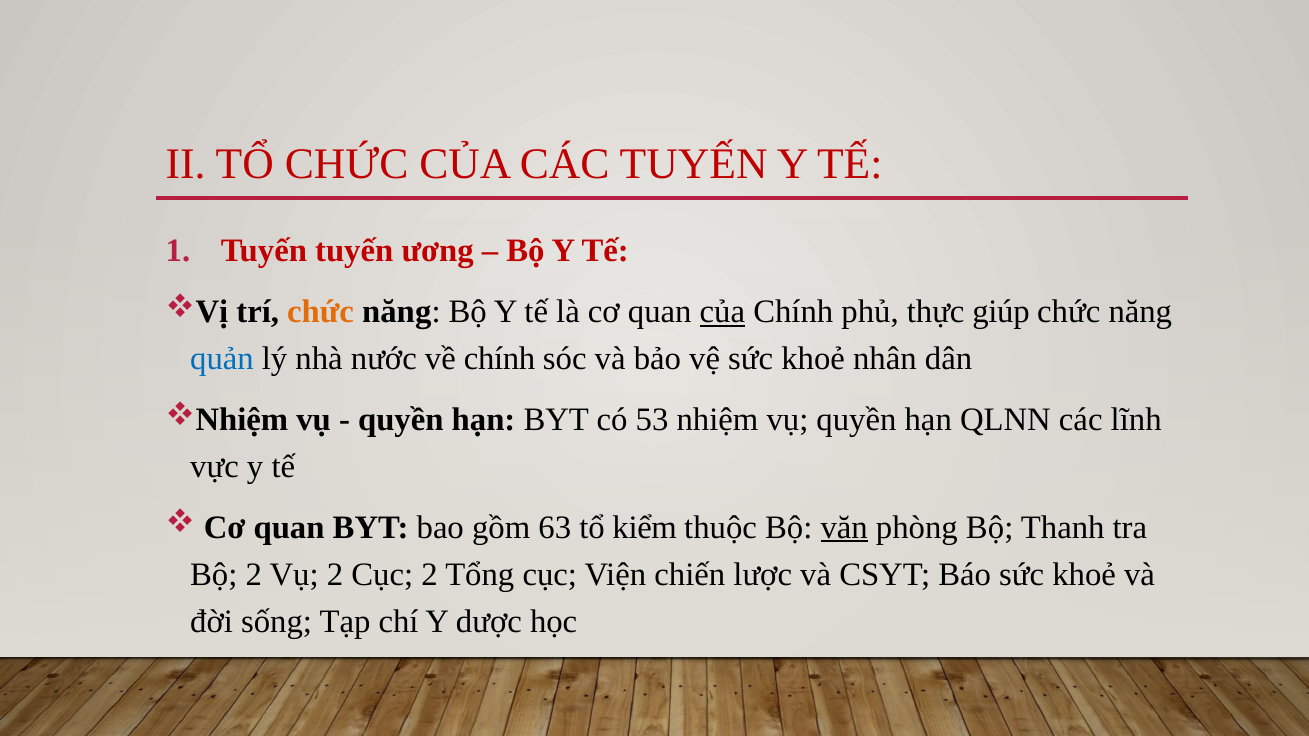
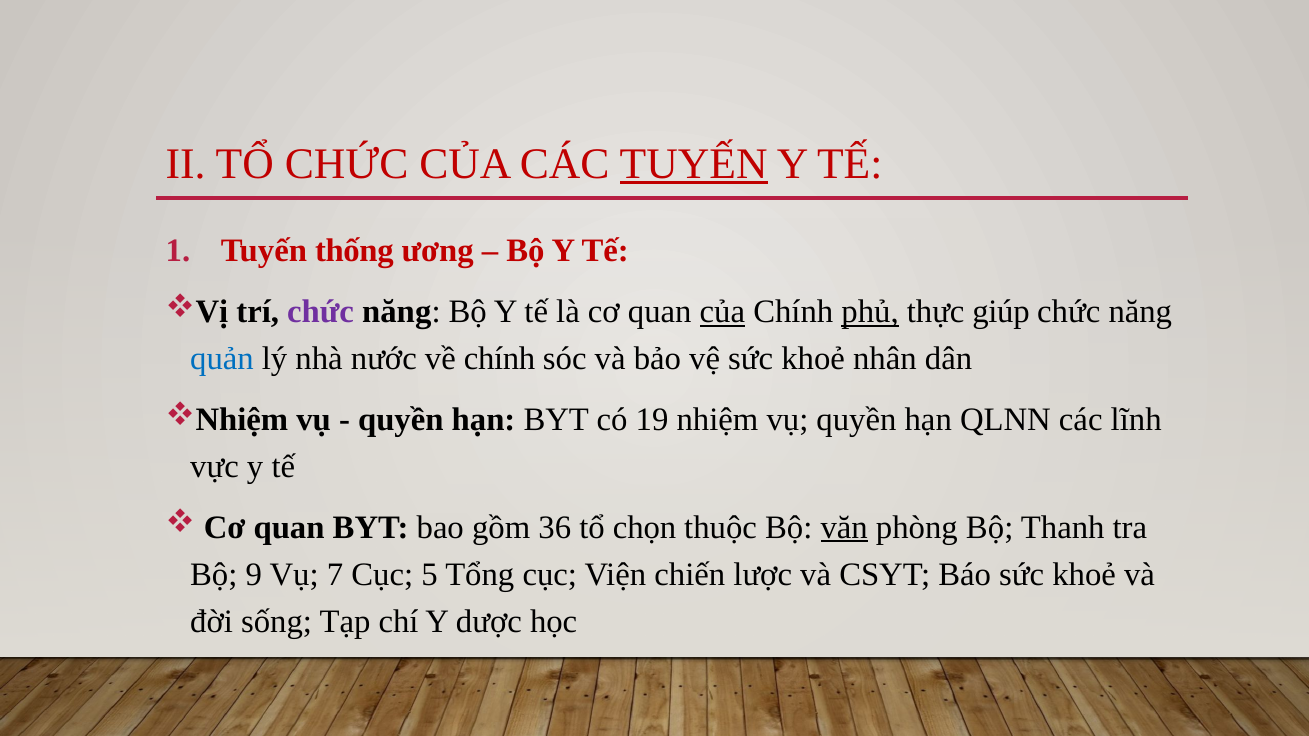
TUYẾN underline: none -> present (694, 164)
Tuyến tuyến: tuyến -> thống (354, 251)
chức colour: orange -> purple (321, 312)
phủ underline: none -> present (870, 312)
53: 53 -> 19 (652, 420)
63: 63 -> 36 (555, 528)
kiểm: kiểm -> chọn (645, 528)
Bộ 2: 2 -> 9 (254, 575)
Vụ 2: 2 -> 7 (335, 575)
Cục 2: 2 -> 5 (430, 575)
